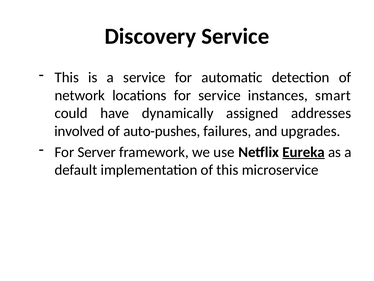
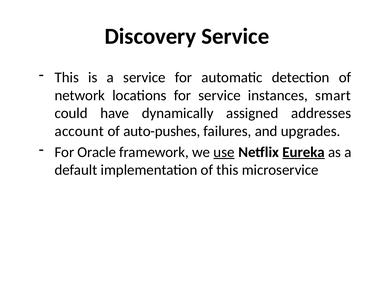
involved: involved -> account (79, 131)
Server: Server -> Oracle (97, 152)
use underline: none -> present (224, 152)
